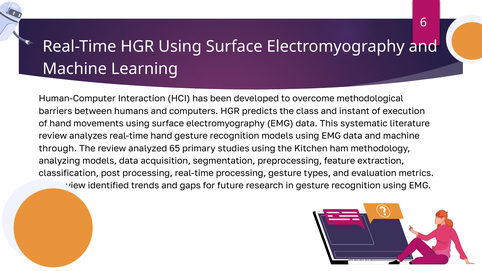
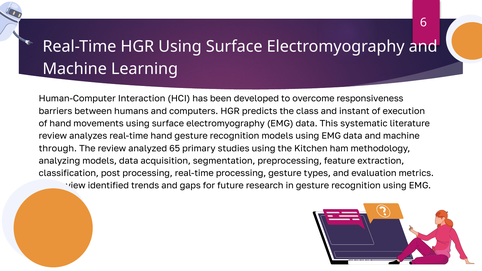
methodological: methodological -> responsiveness (370, 99)
